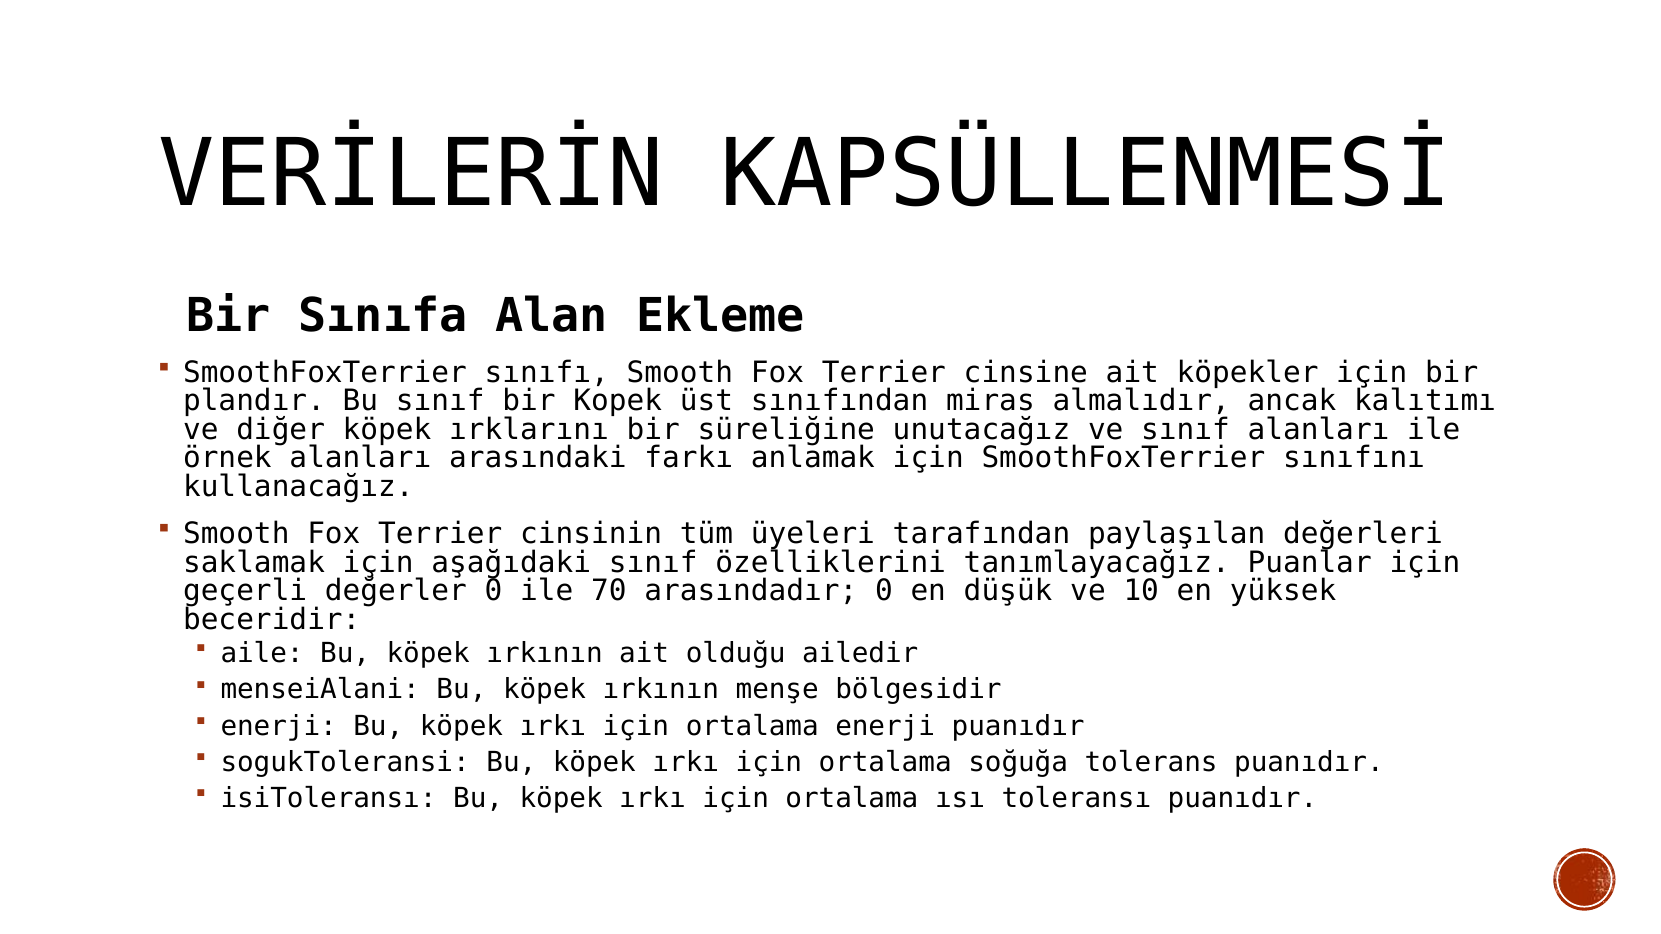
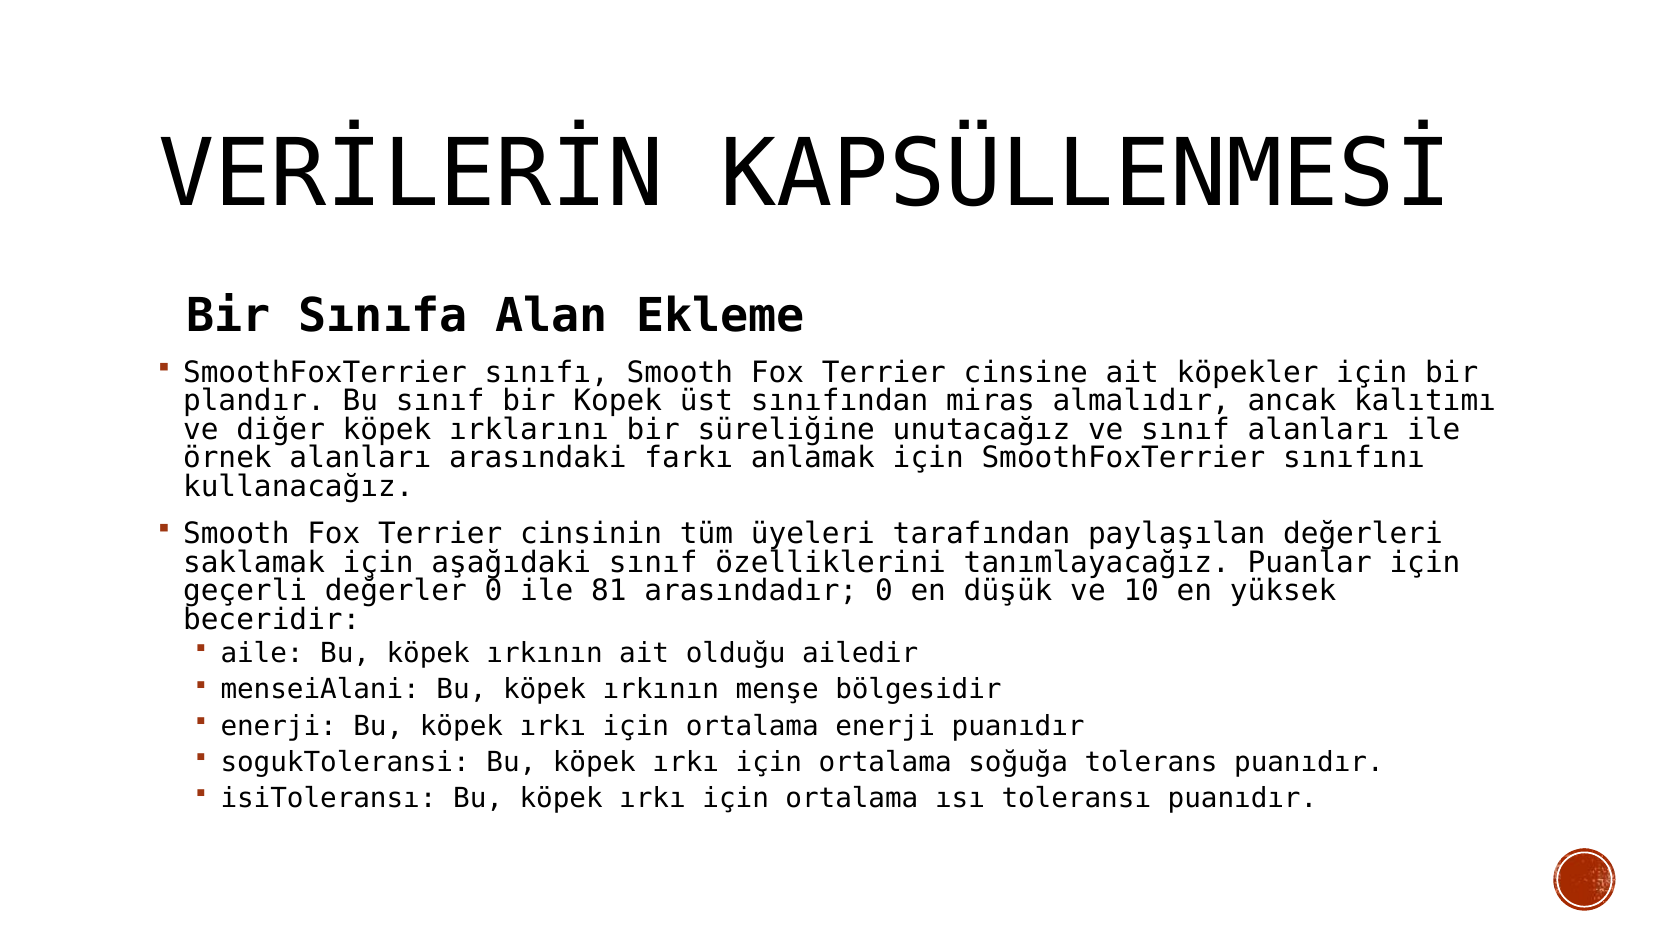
70: 70 -> 81 (609, 591)
